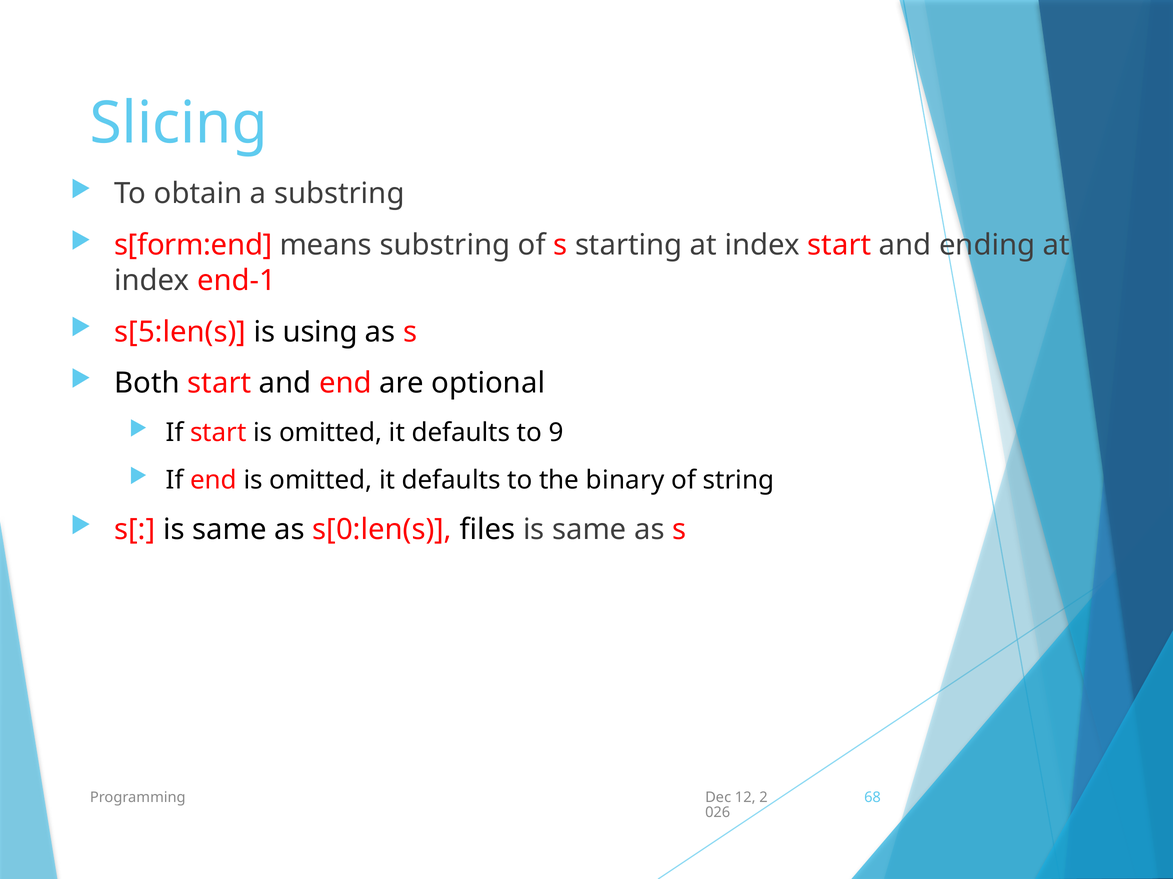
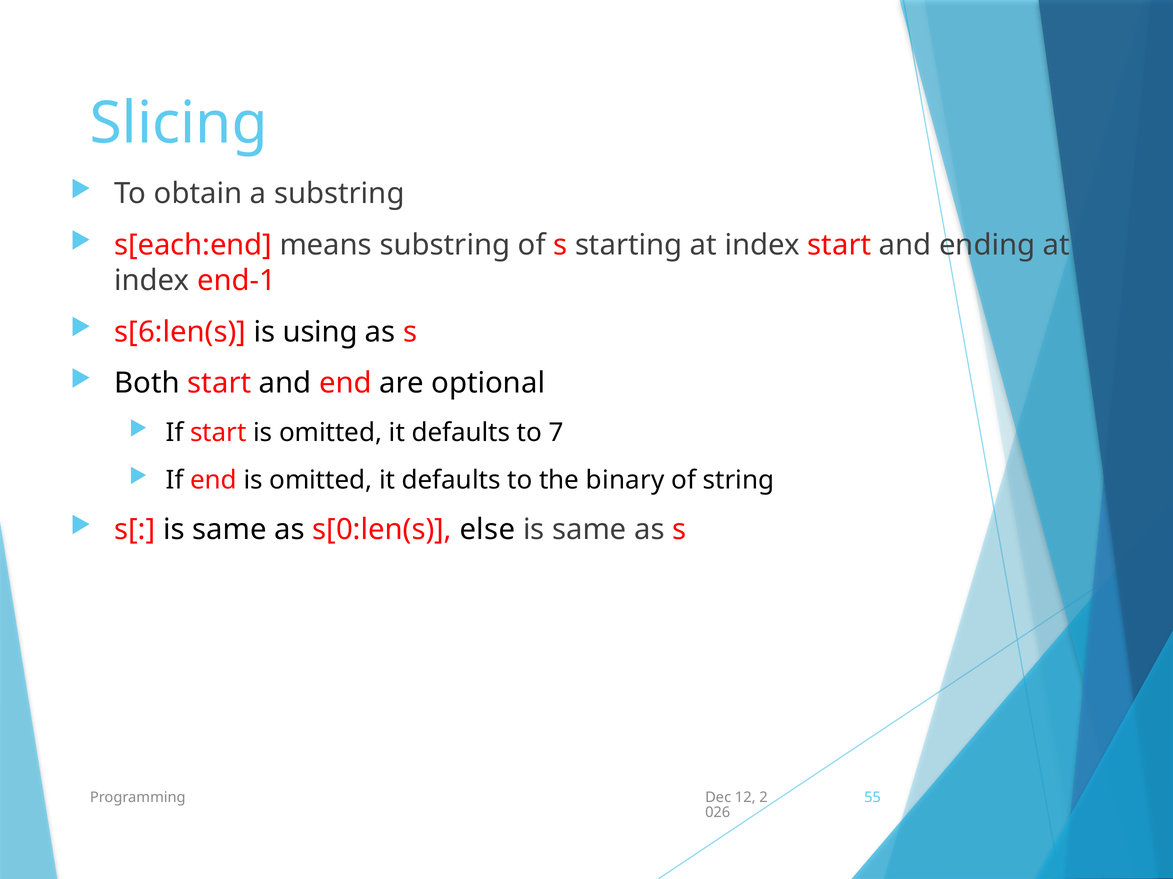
s[form:end: s[form:end -> s[each:end (193, 245)
s[5:len(s: s[5:len(s -> s[6:len(s (180, 332)
9: 9 -> 7 (556, 433)
files: files -> else (487, 530)
68: 68 -> 55 (873, 798)
